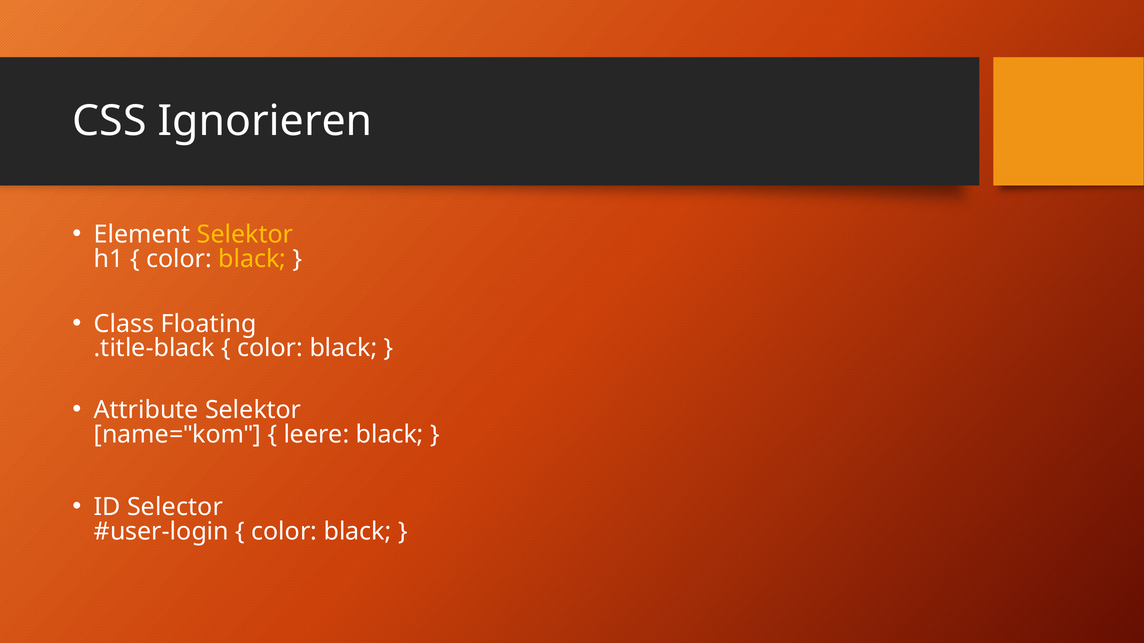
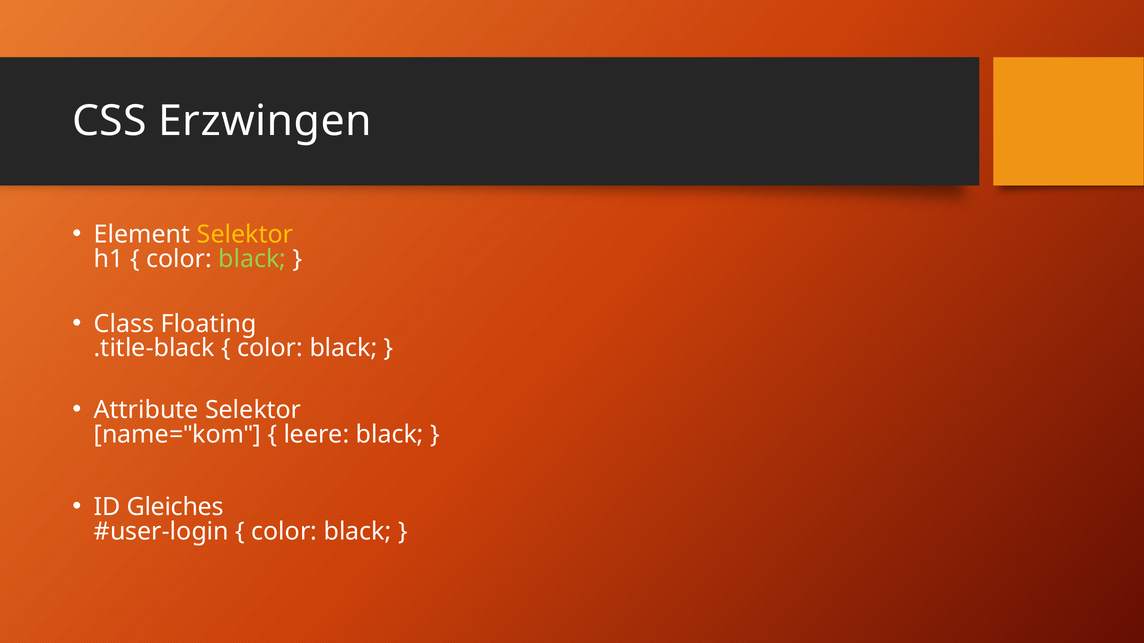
Ignorieren: Ignorieren -> Erzwingen (265, 121)
black colour: yellow -> light green (252, 259)
Selector: Selector -> Gleiches (175, 508)
